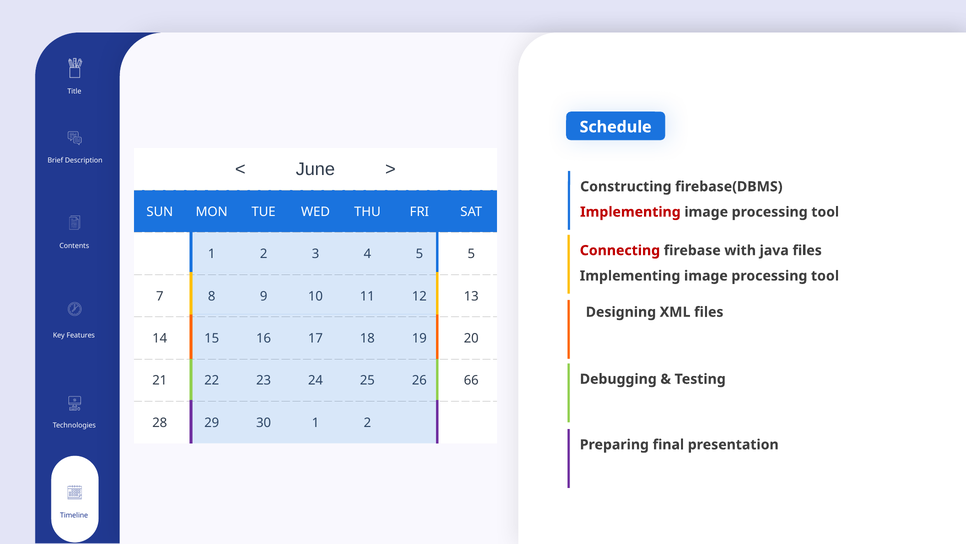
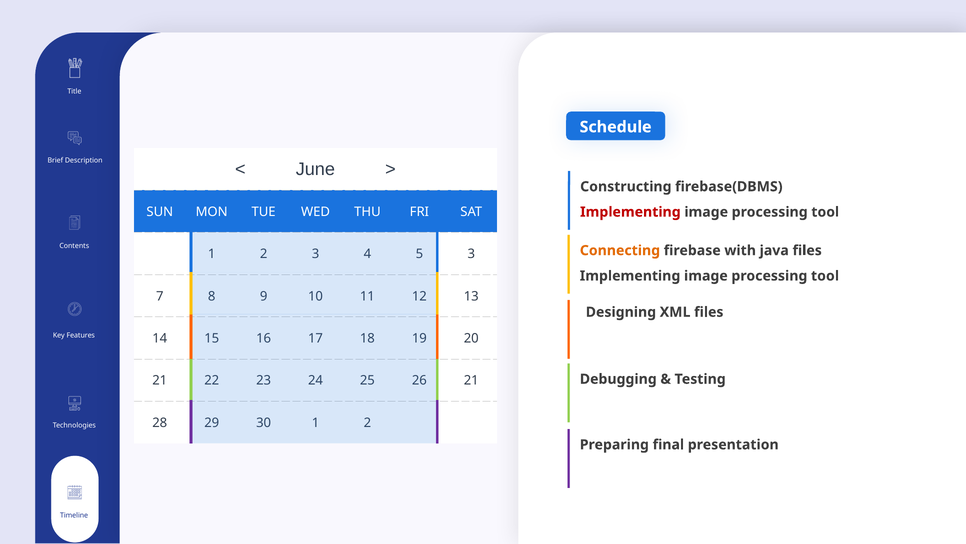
Connecting colour: red -> orange (620, 250)
5: 5 -> 3 (471, 254)
66: 66 -> 21 (471, 380)
